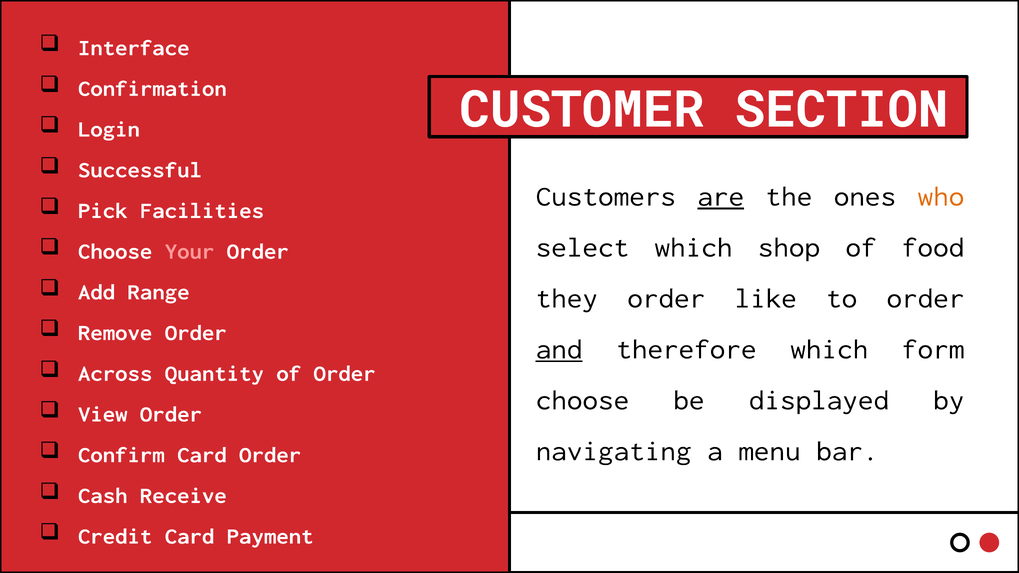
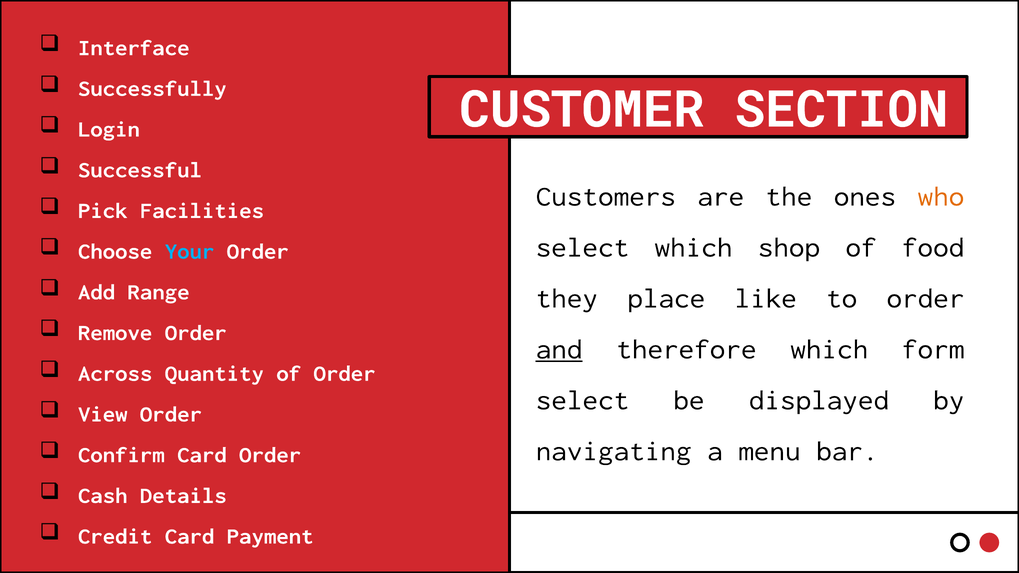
Confirmation: Confirmation -> Successfully (152, 88)
are underline: present -> none (721, 196)
Your colour: pink -> light blue (190, 251)
they order: order -> place (666, 298)
choose: choose -> select (582, 400)
Receive: Receive -> Details (183, 496)
